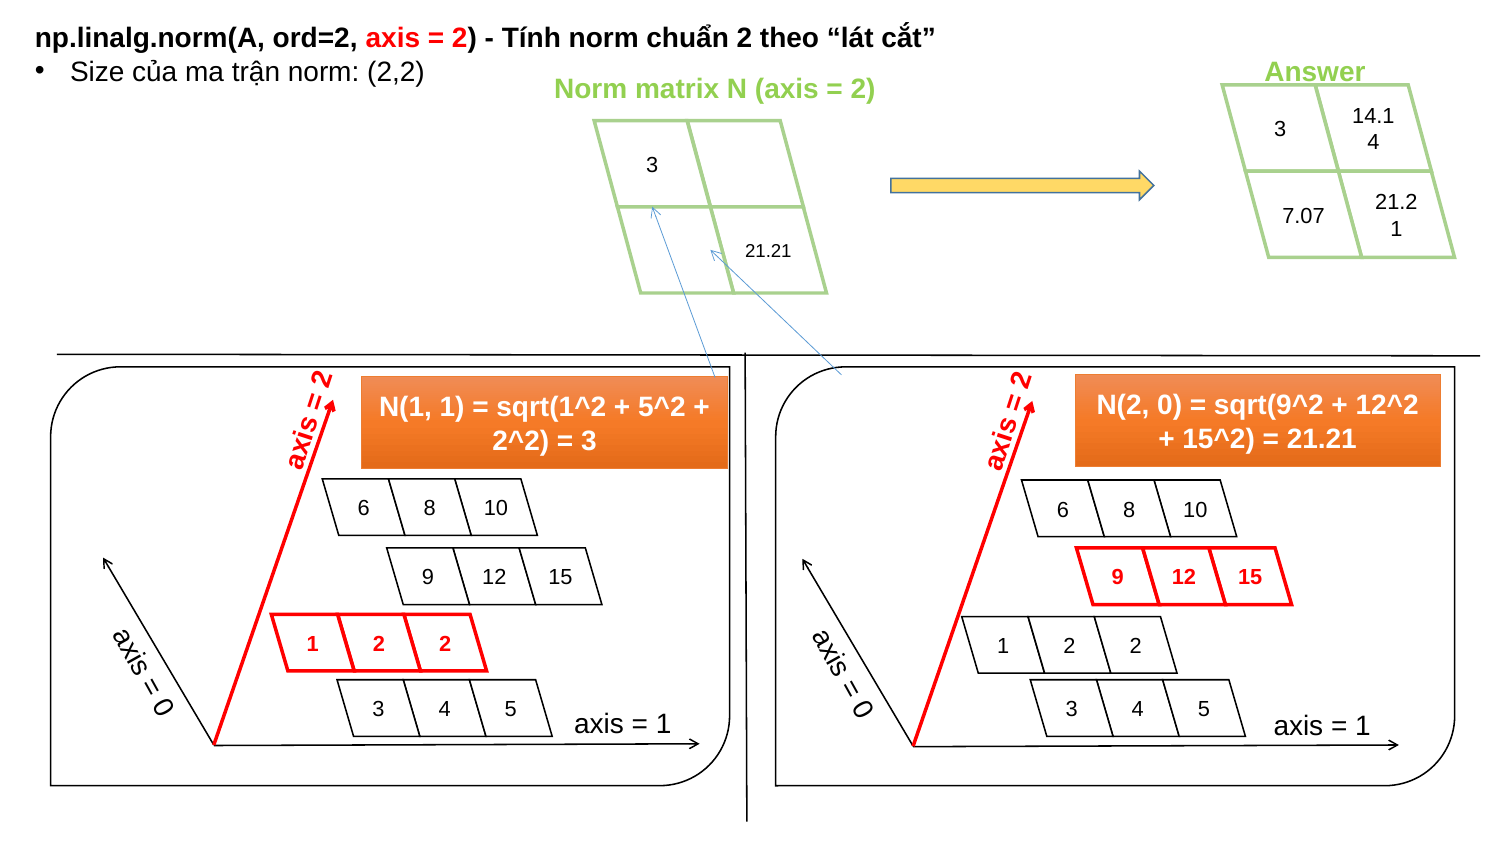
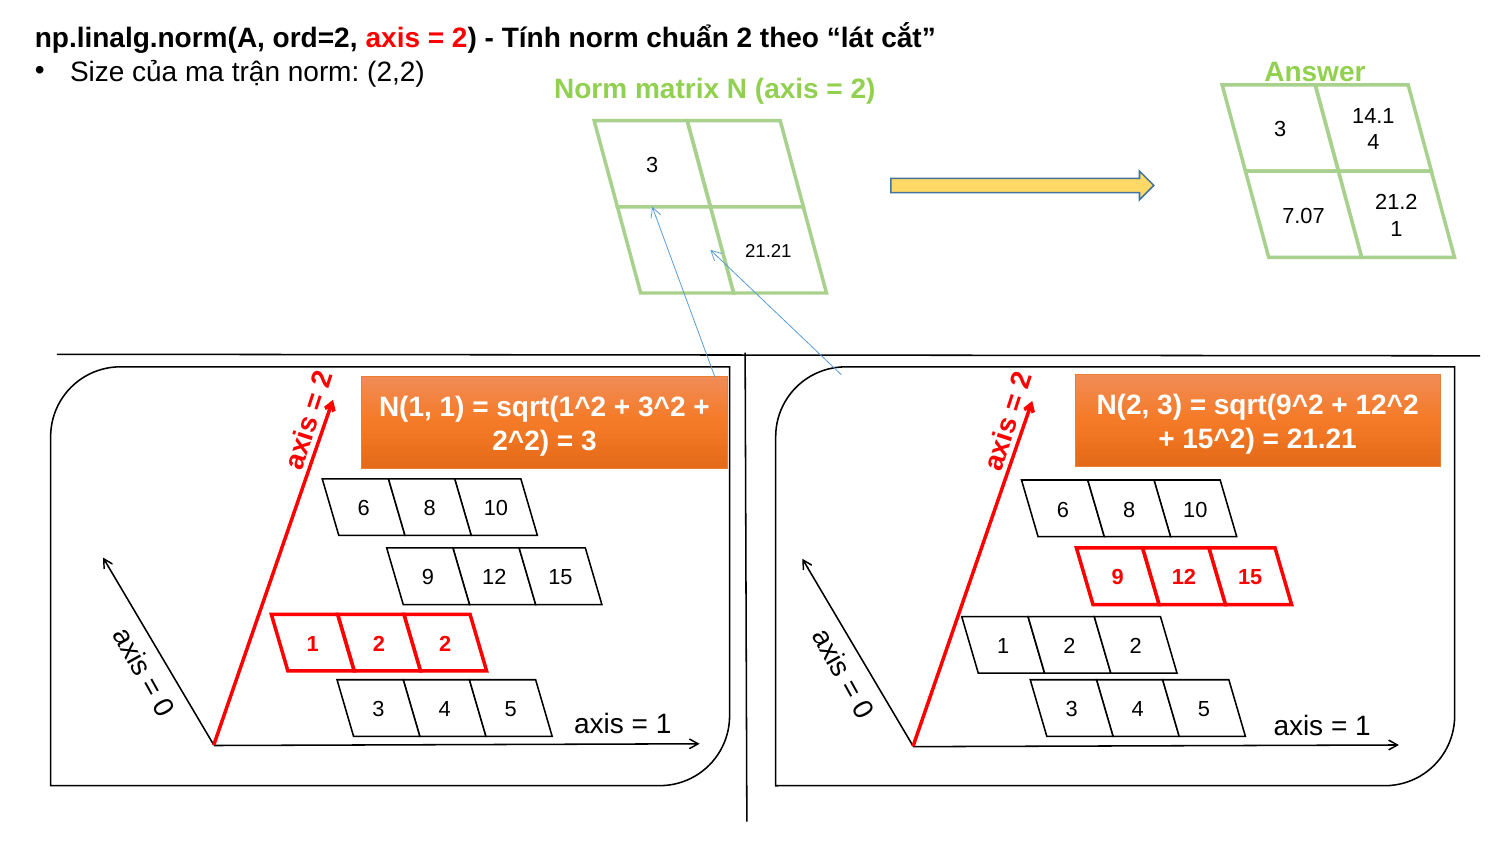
N(2 0: 0 -> 3 (1170, 406)
5^2: 5^2 -> 3^2 (662, 407)
